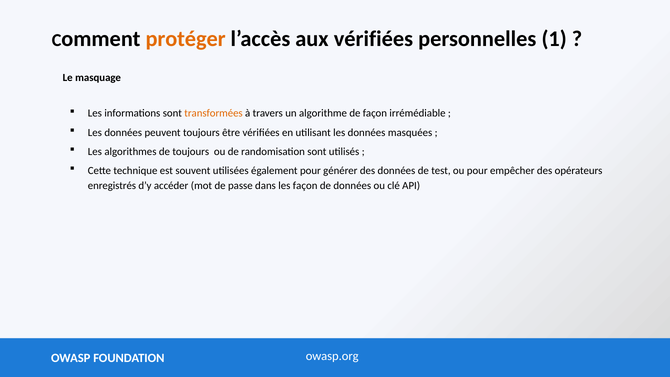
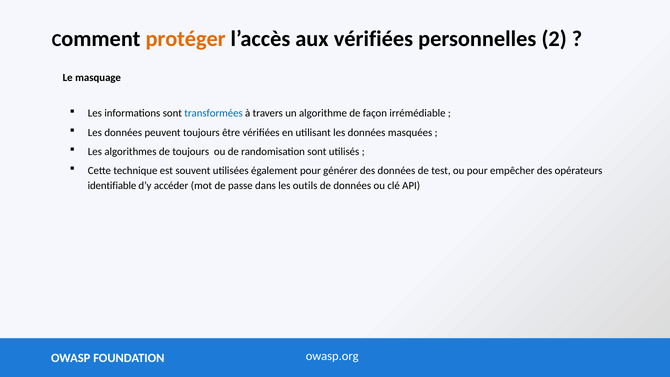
1: 1 -> 2 (554, 39)
transformées colour: orange -> blue (214, 113)
enregistrés: enregistrés -> identifiable (112, 186)
les façon: façon -> outils (305, 186)
